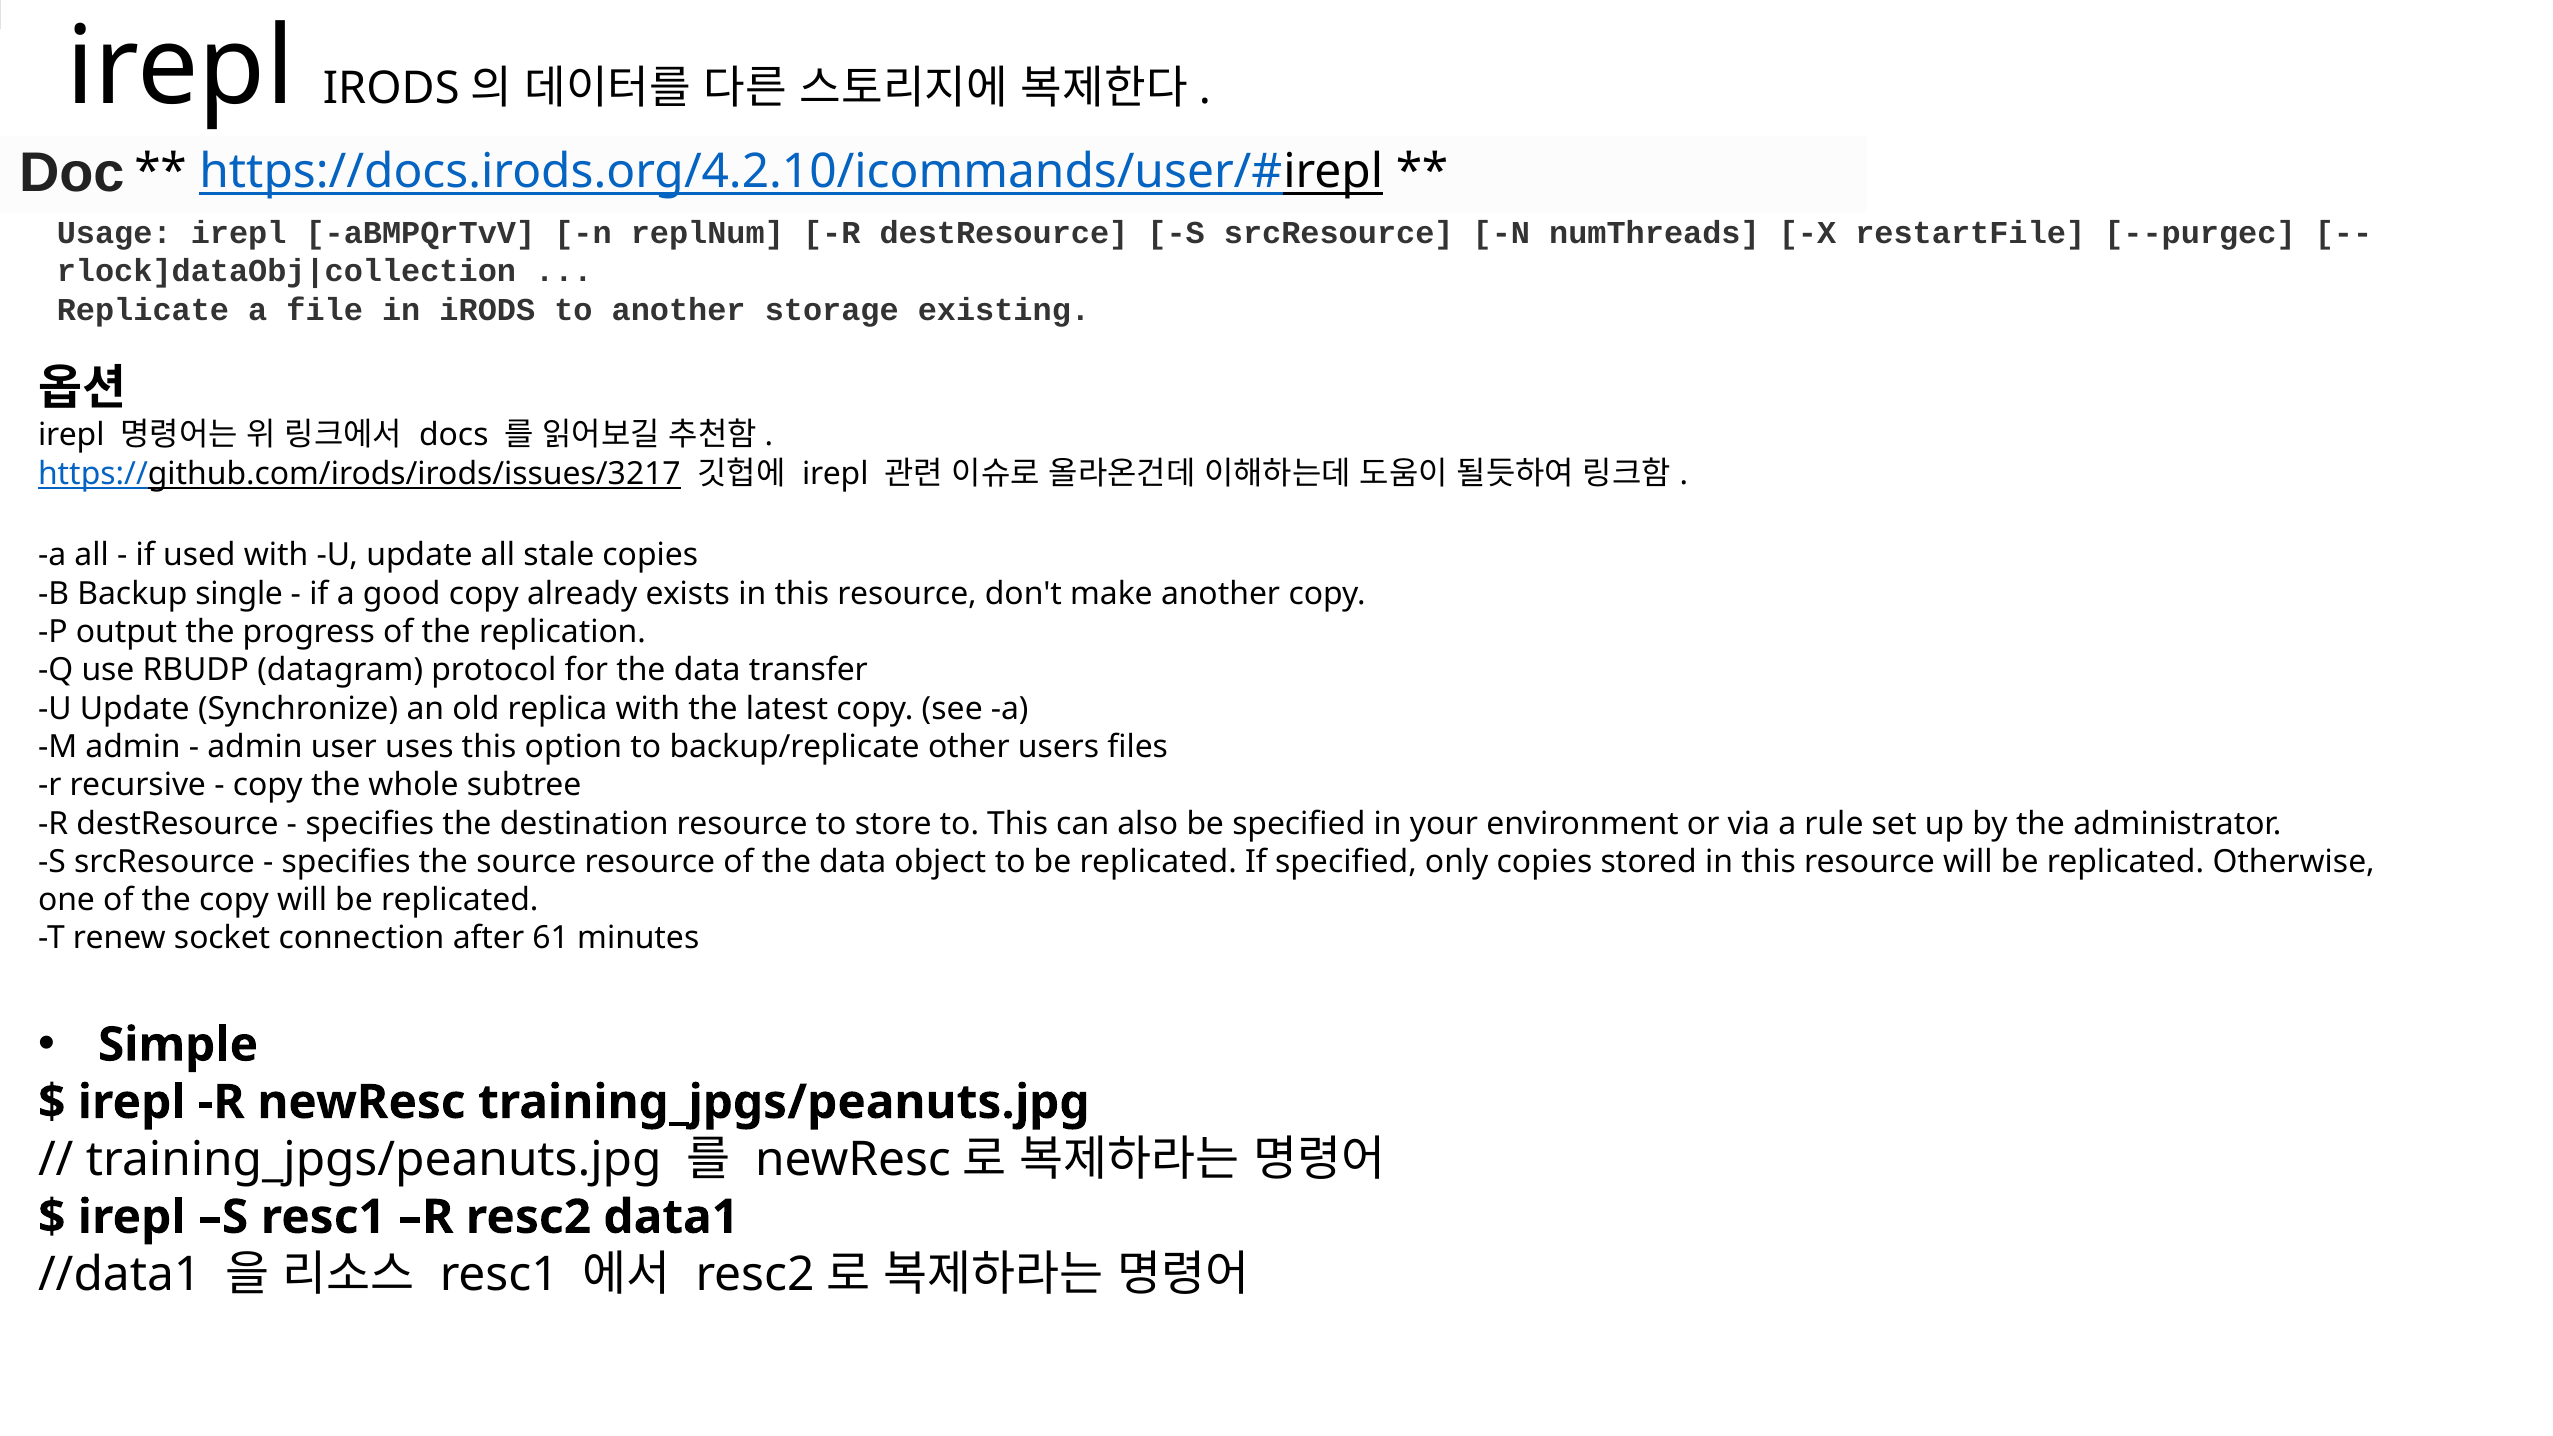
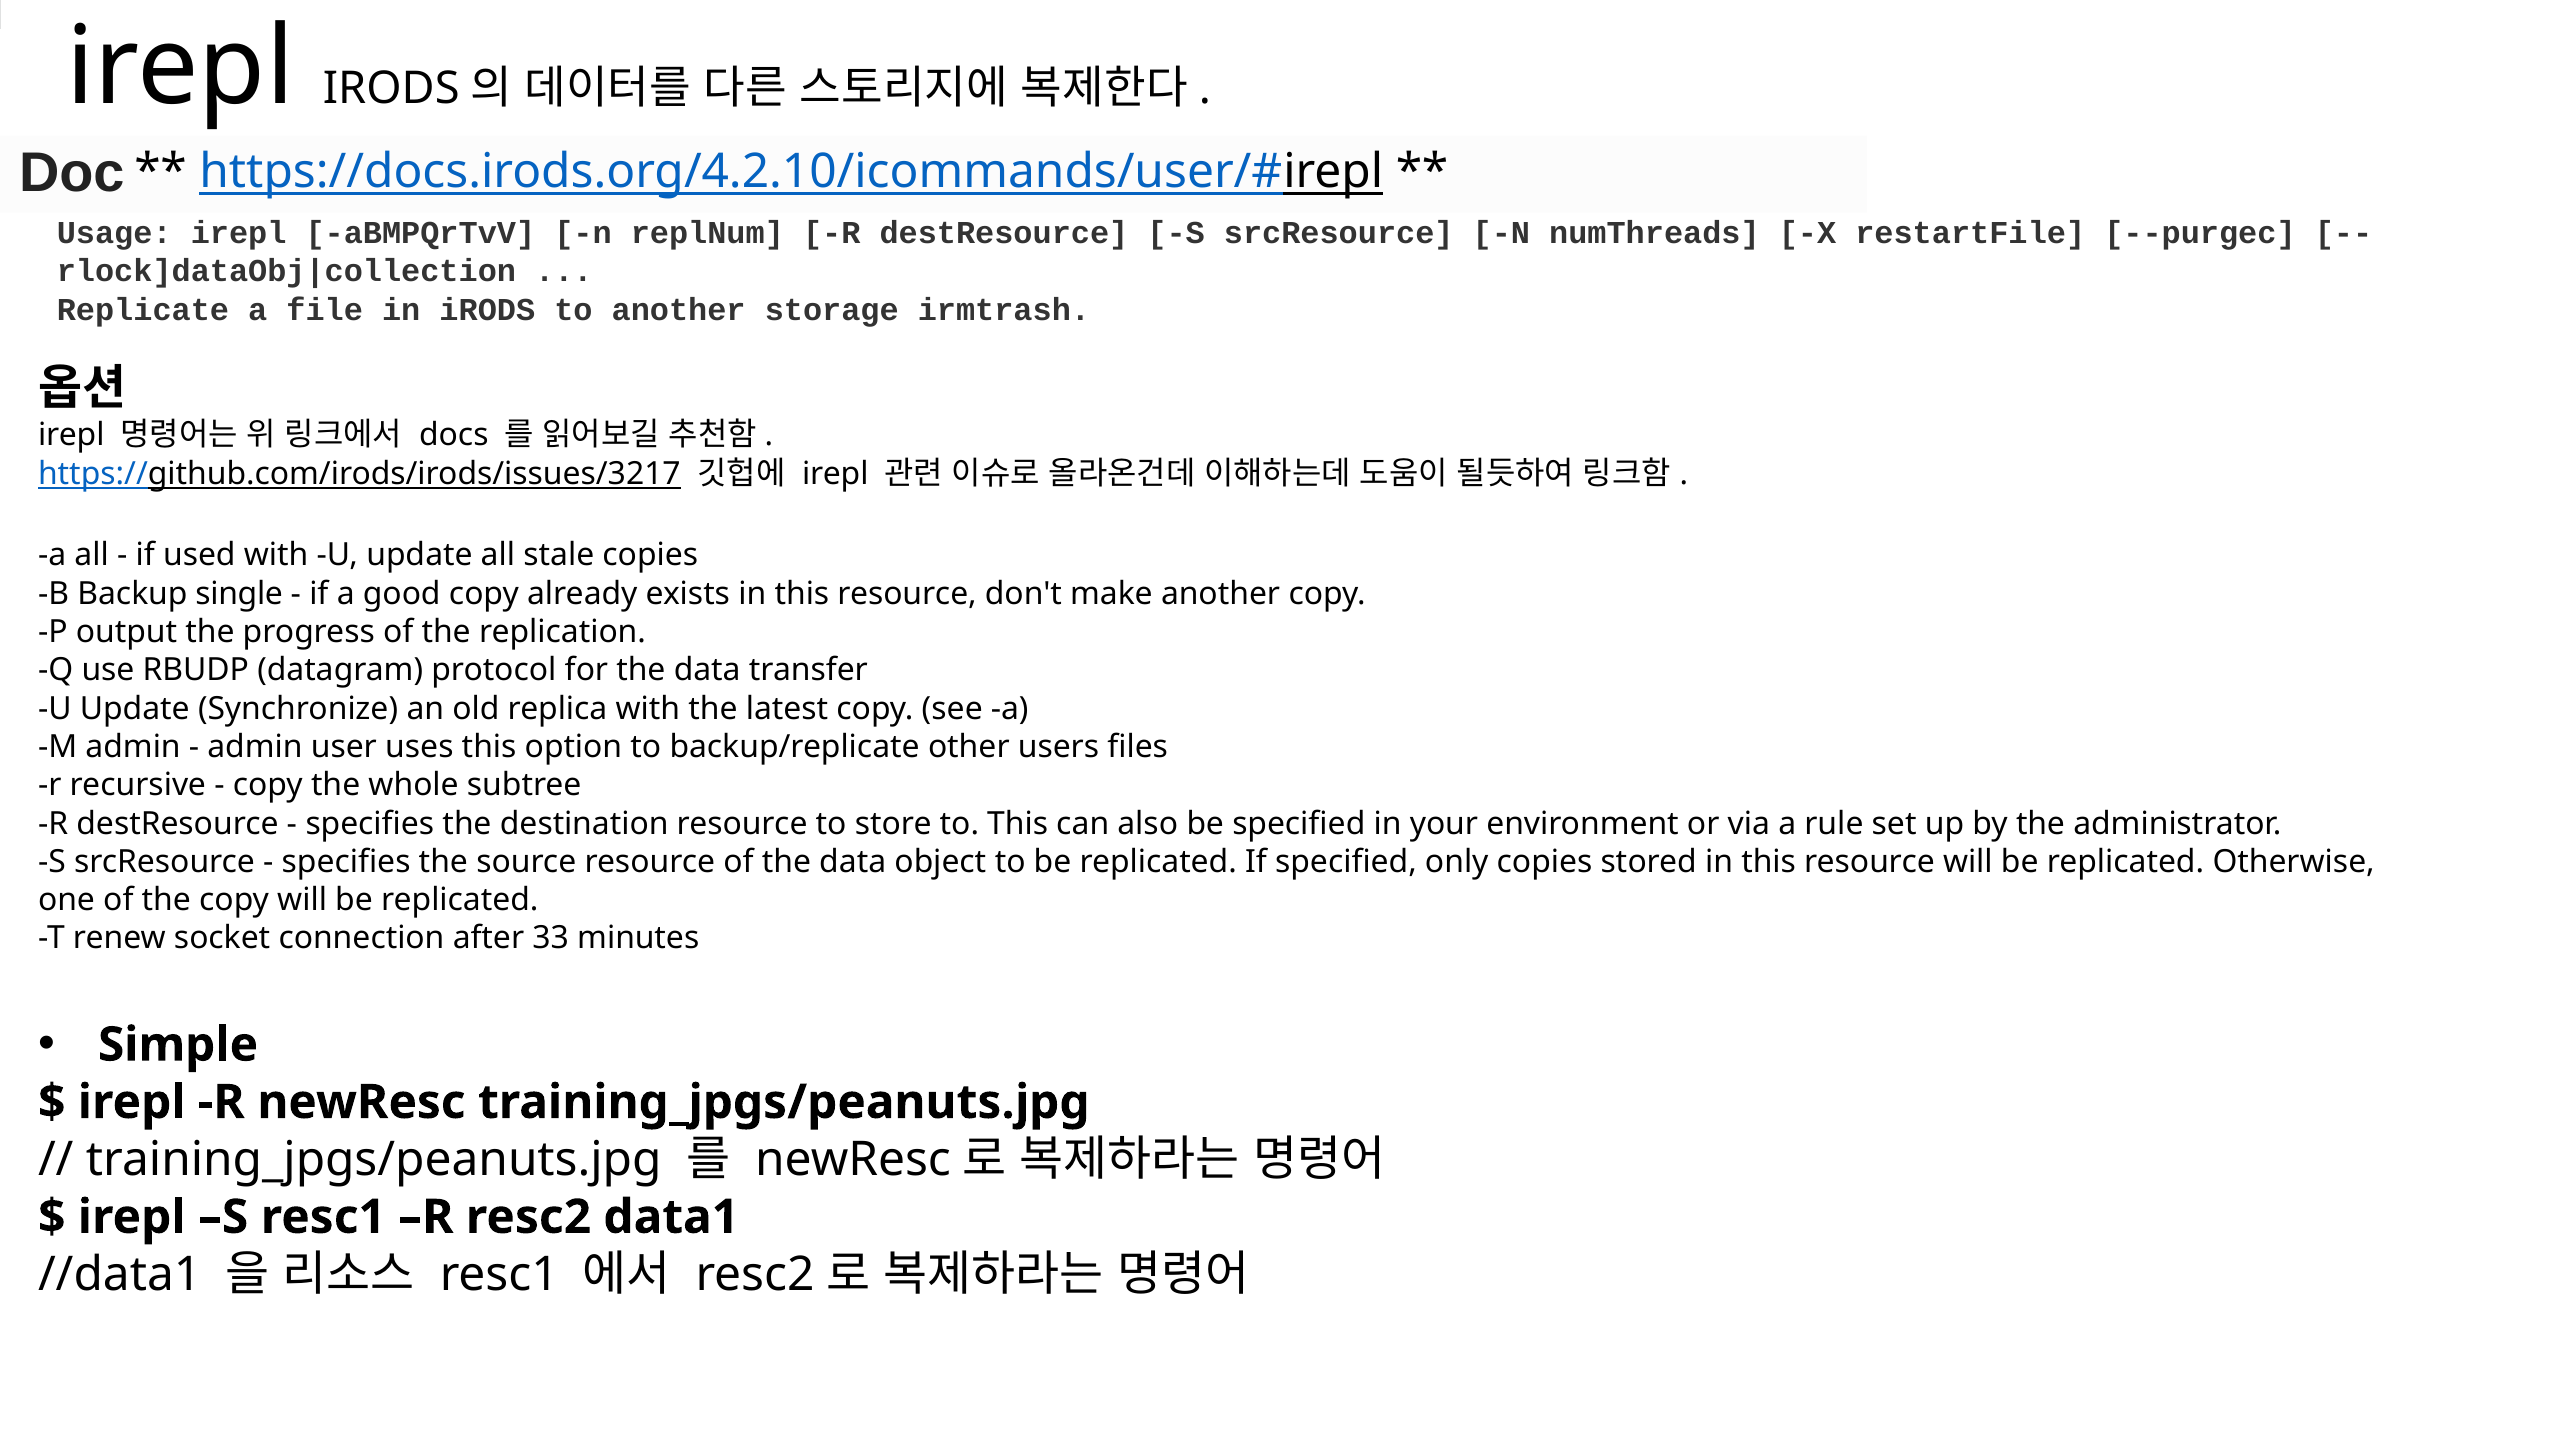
existing: existing -> irmtrash (1004, 310)
61: 61 -> 33 (551, 938)
